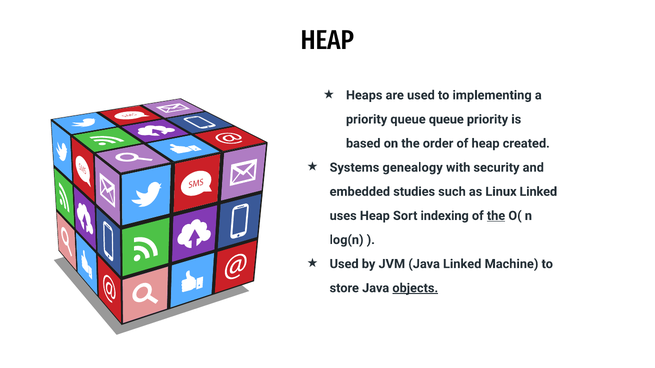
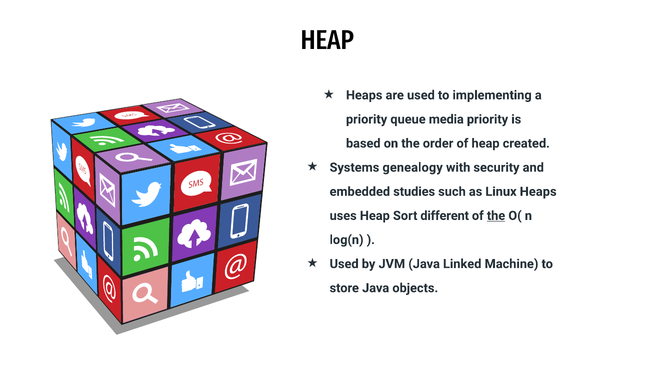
queue queue: queue -> media (446, 119)
Linux Linked: Linked -> Heaps (538, 192)
indexing: indexing -> different (445, 216)
objects underline: present -> none (415, 288)
